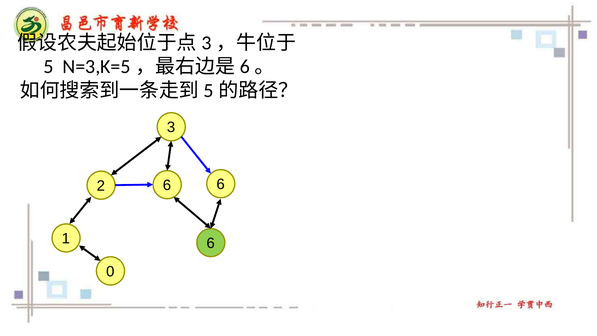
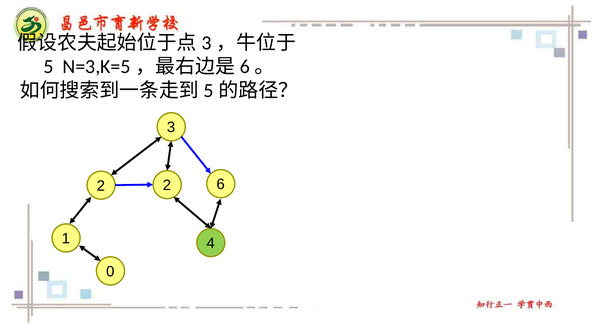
2 6: 6 -> 2 (167, 185)
1 6: 6 -> 4 (211, 243)
